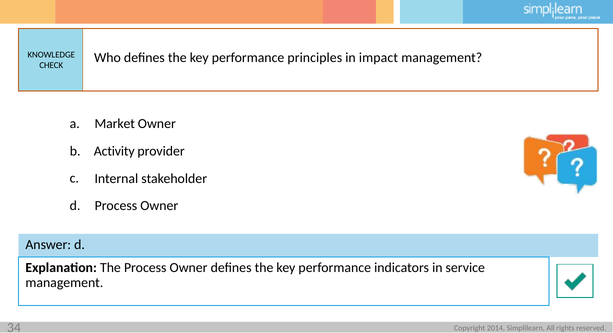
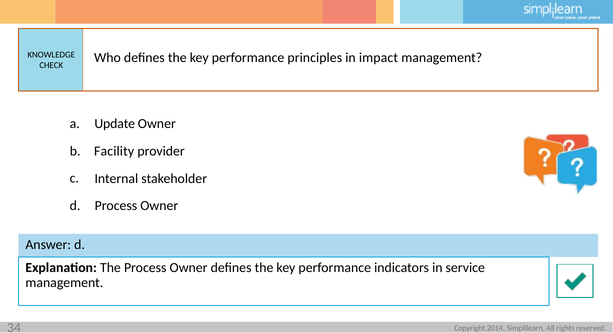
Market: Market -> Update (115, 124)
Activity: Activity -> Facility (114, 151)
